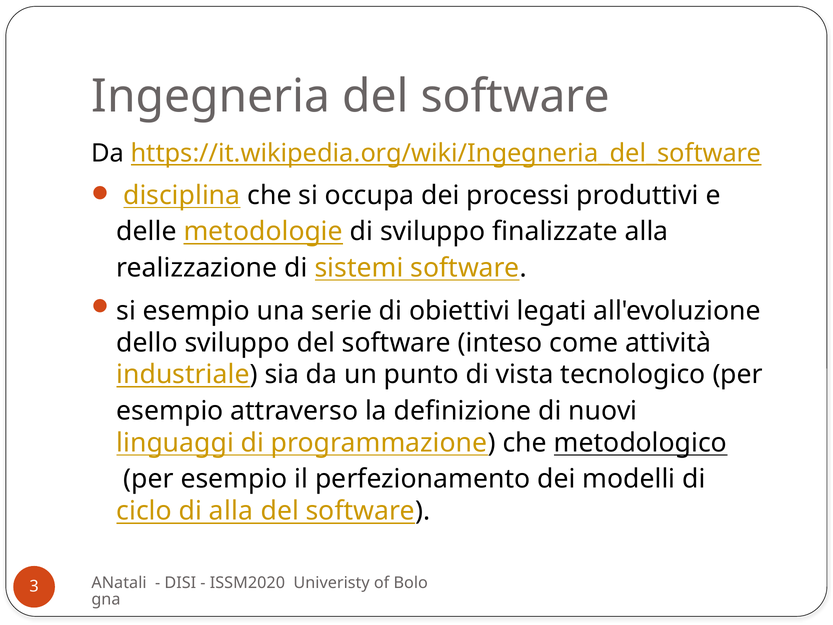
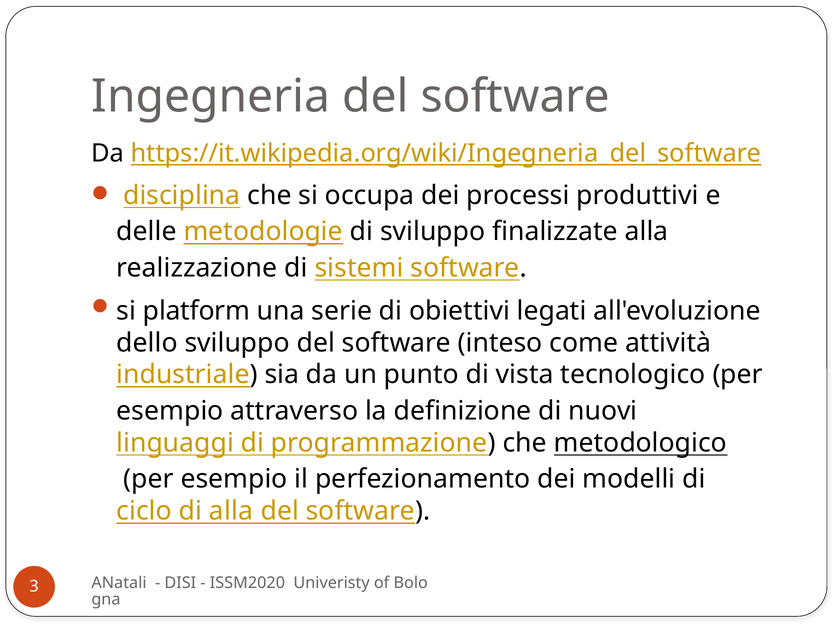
si esempio: esempio -> platform (196, 311)
